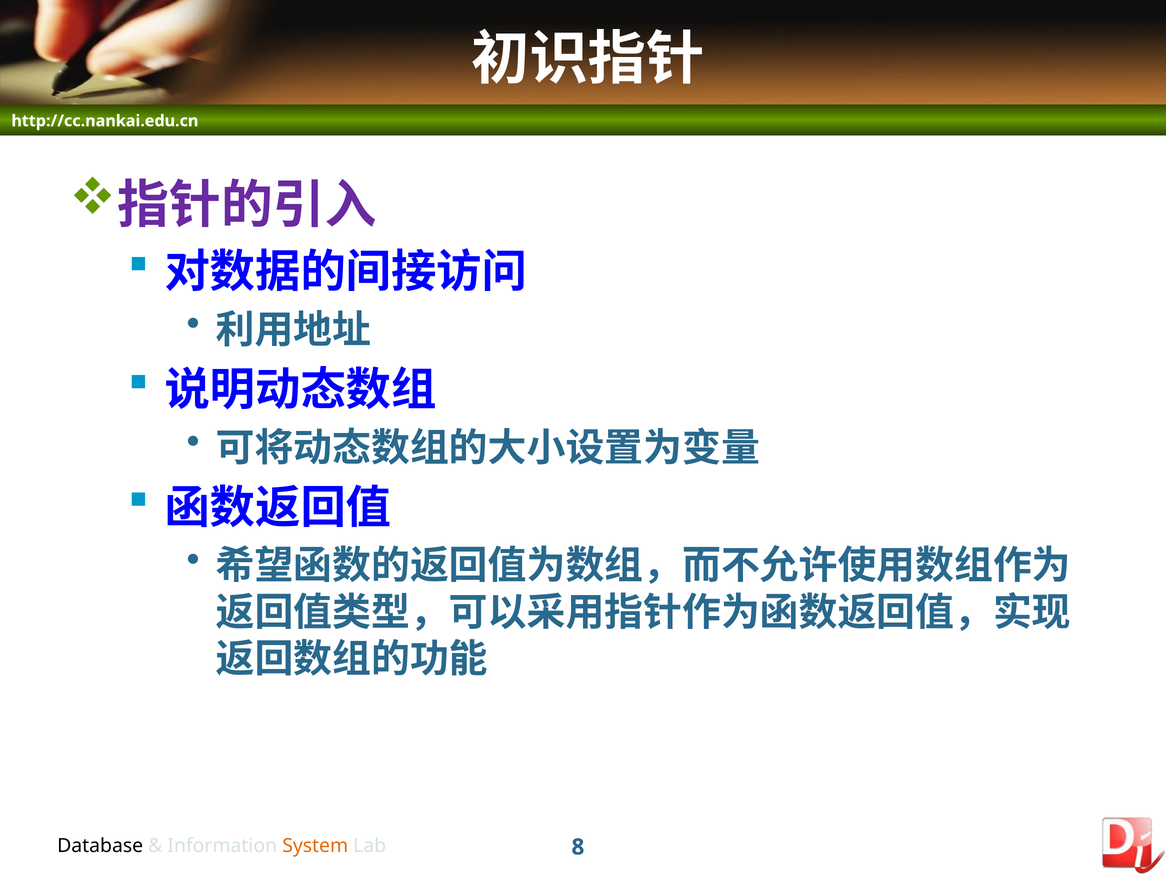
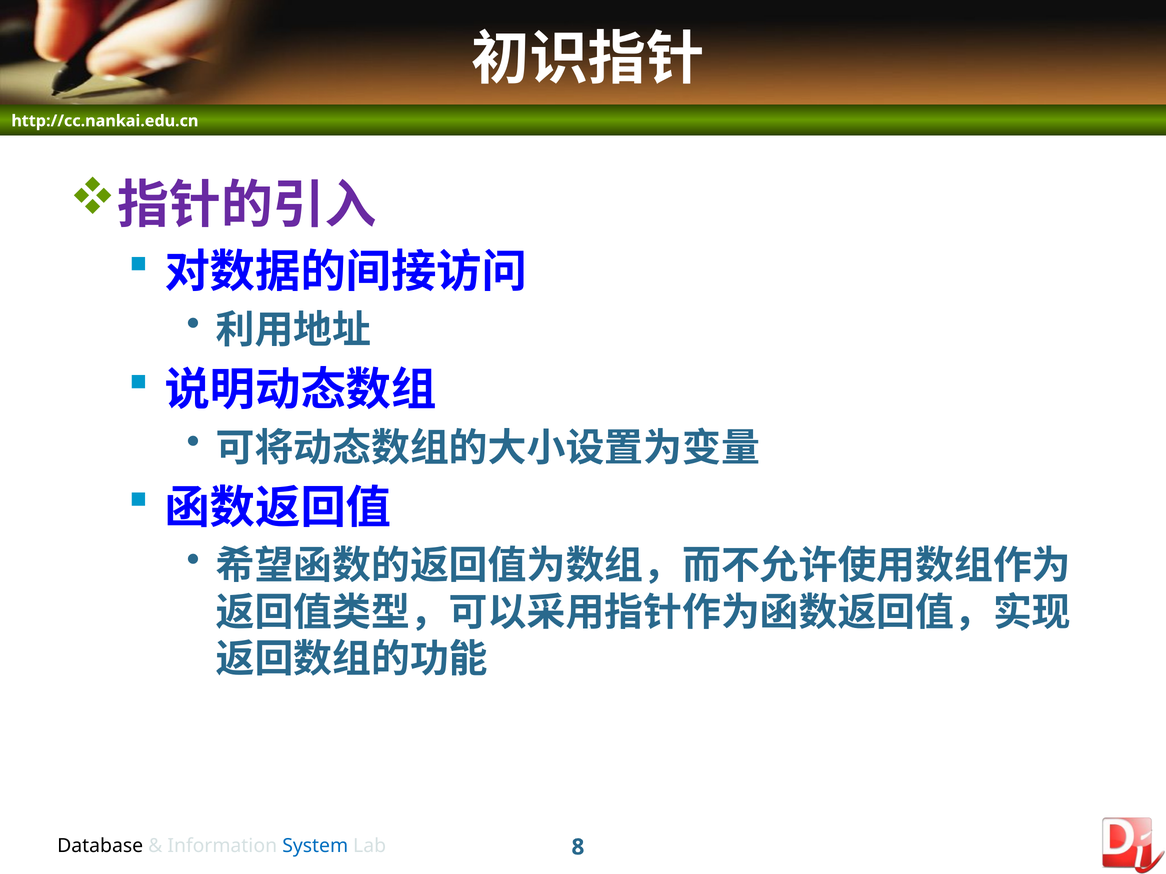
System colour: orange -> blue (315, 846)
